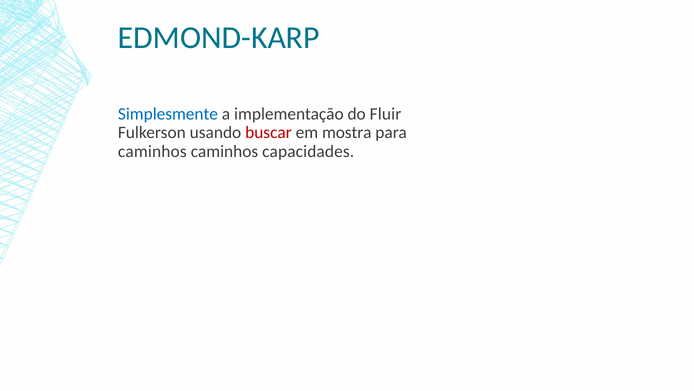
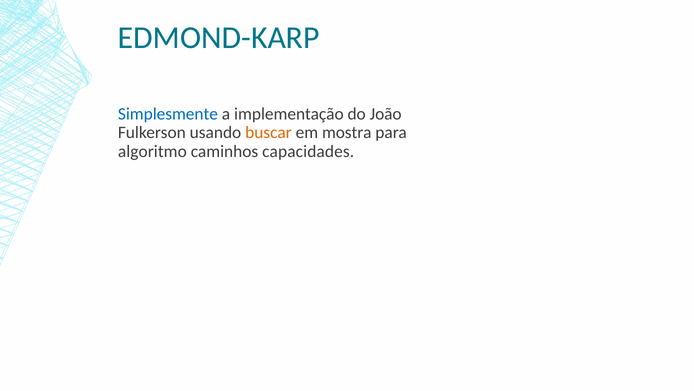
Fluir: Fluir -> João (386, 114)
buscar colour: red -> orange (268, 132)
caminhos: caminhos -> algoritmo (152, 151)
